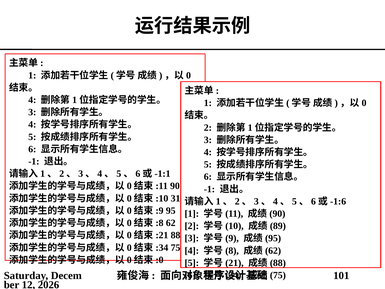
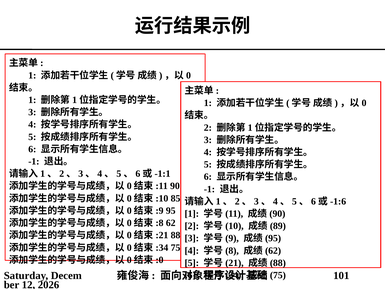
4: 4 -> 1 (32, 100)
31: 31 -> 85 (176, 198)
